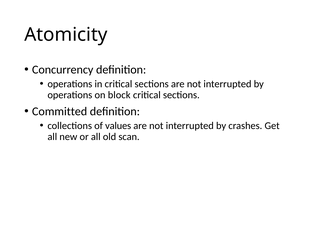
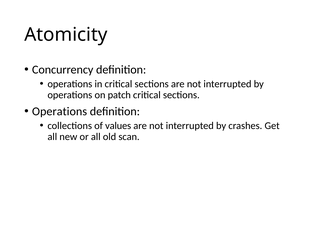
block: block -> patch (119, 95)
Committed: Committed -> Operations (60, 111)
